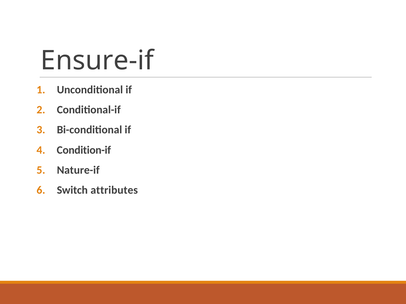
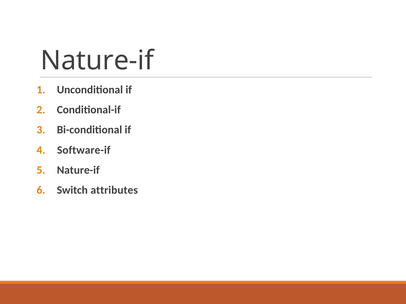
Ensure-if: Ensure-if -> Nature-if (97, 61)
Condition-if: Condition-if -> Software-if (84, 150)
